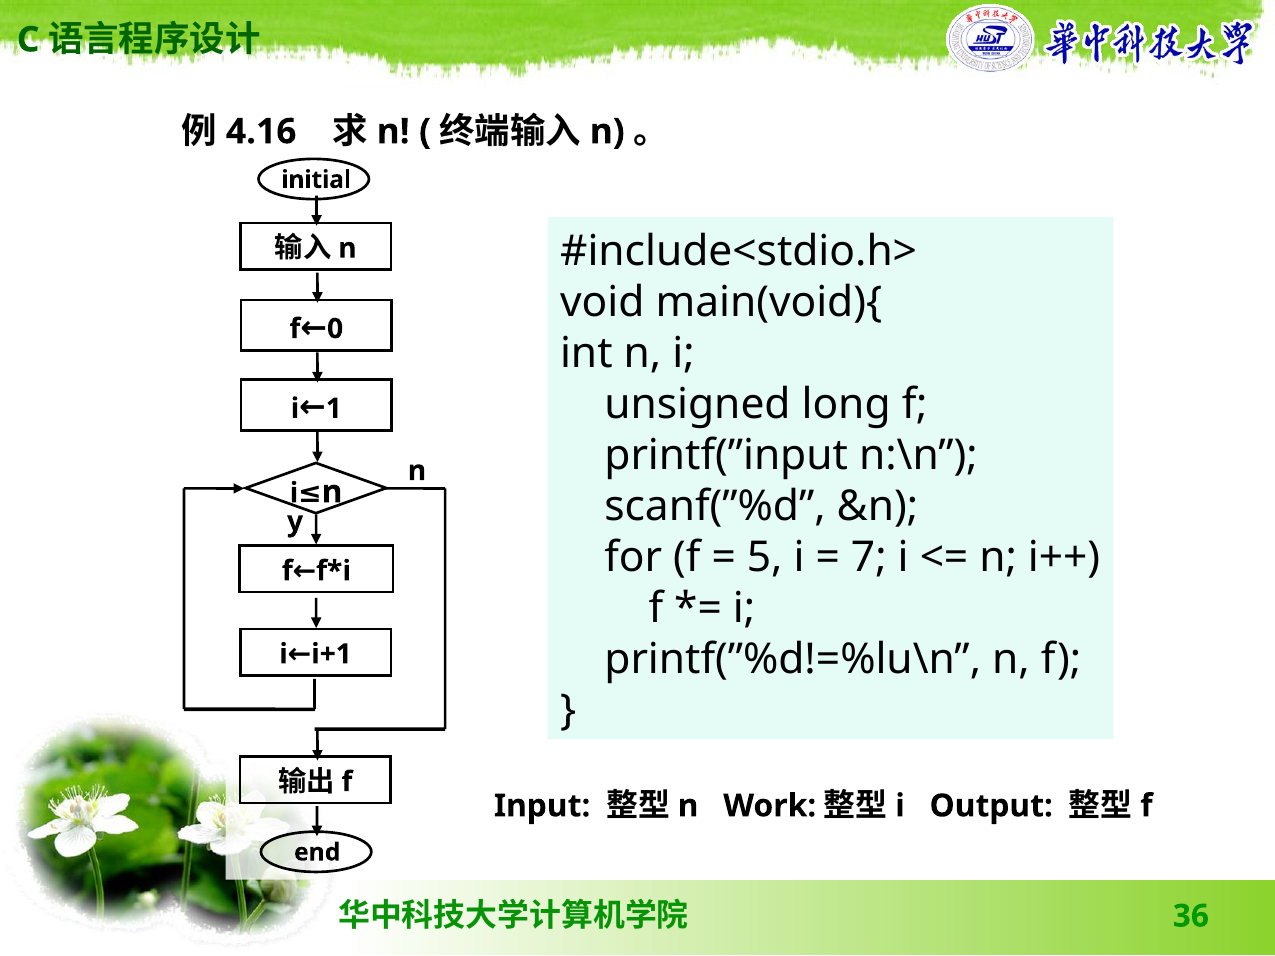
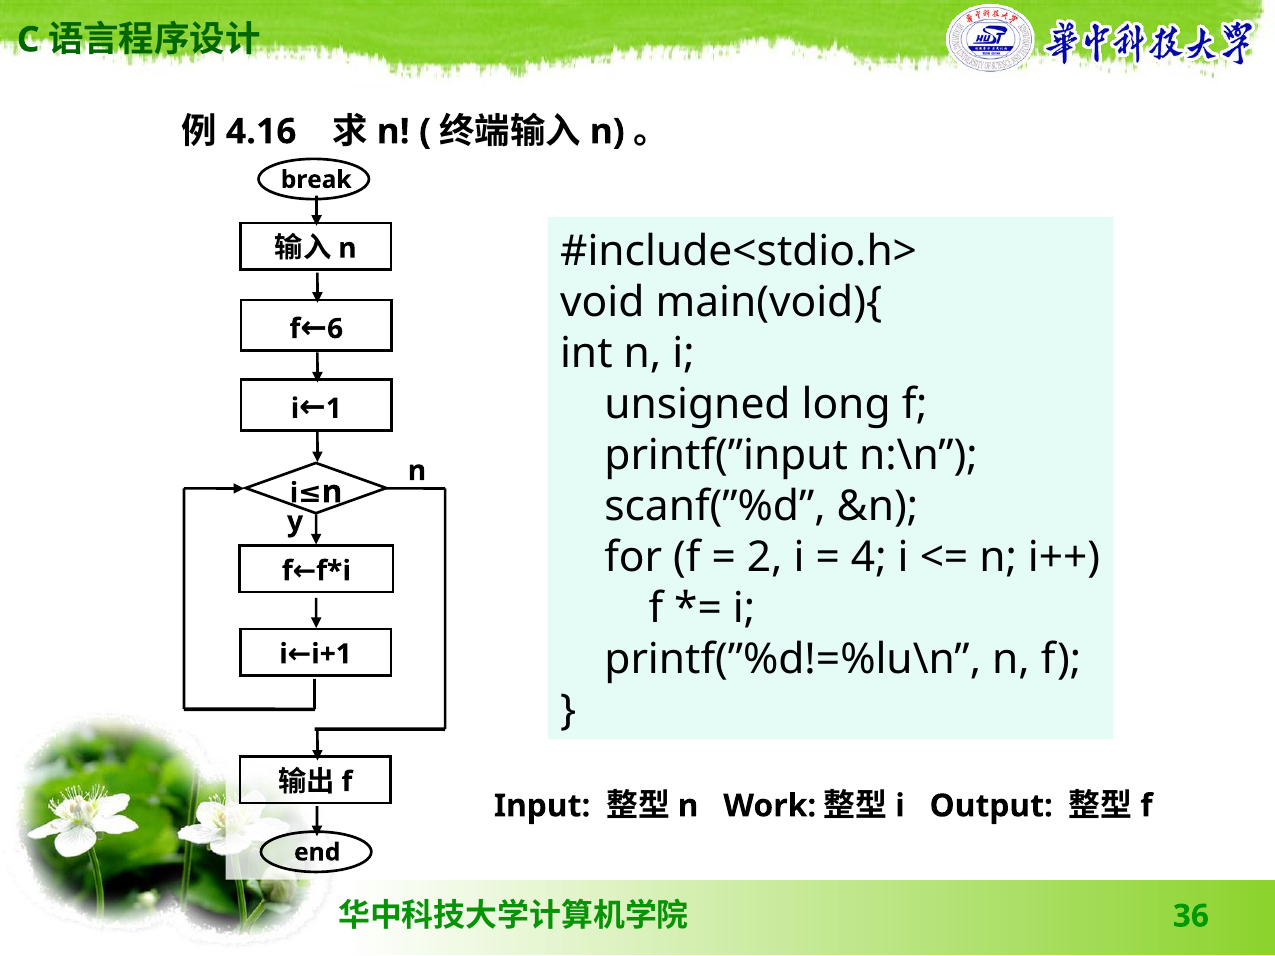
initial: initial -> break (316, 180)
0: 0 -> 6 (335, 329)
5: 5 -> 2 (765, 558)
7: 7 -> 4 (869, 558)
